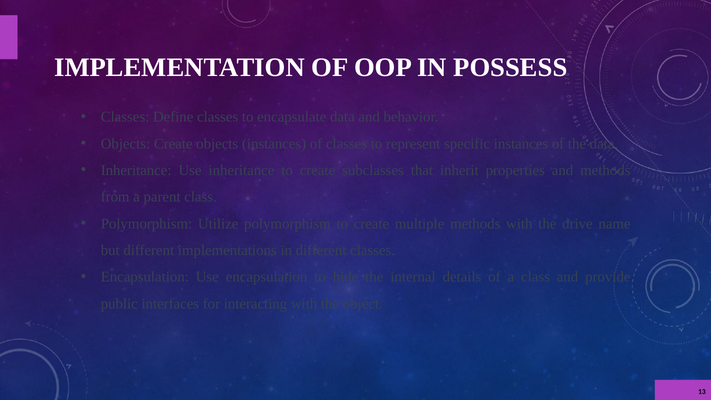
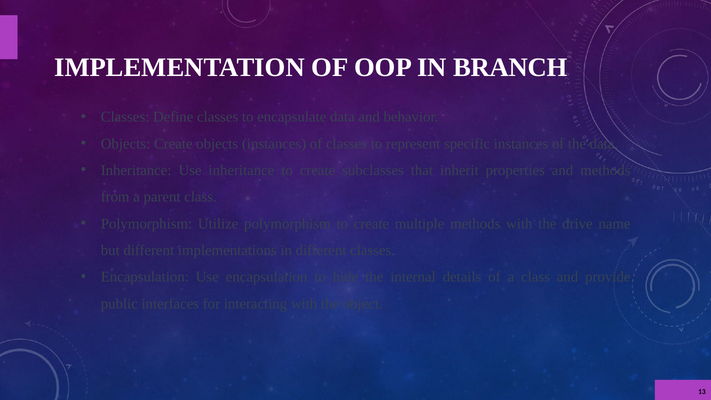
POSSESS: POSSESS -> BRANCH (510, 68)
